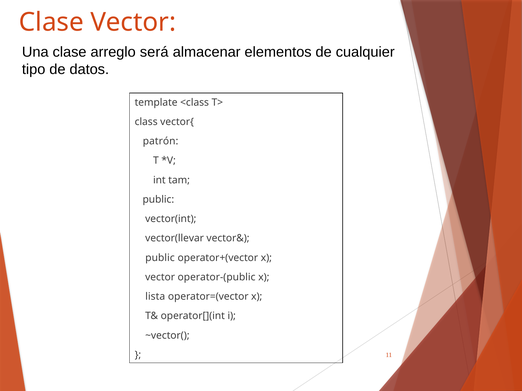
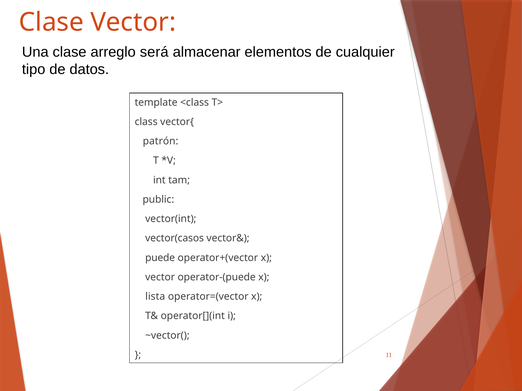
vector(llevar: vector(llevar -> vector(casos (175, 239)
public: public -> puede (160, 258)
operator-(public: operator-(public -> operator-(puede (217, 277)
